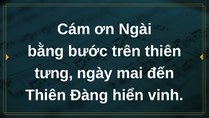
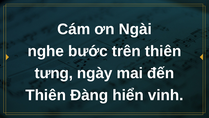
bằng: bằng -> nghe (46, 51)
